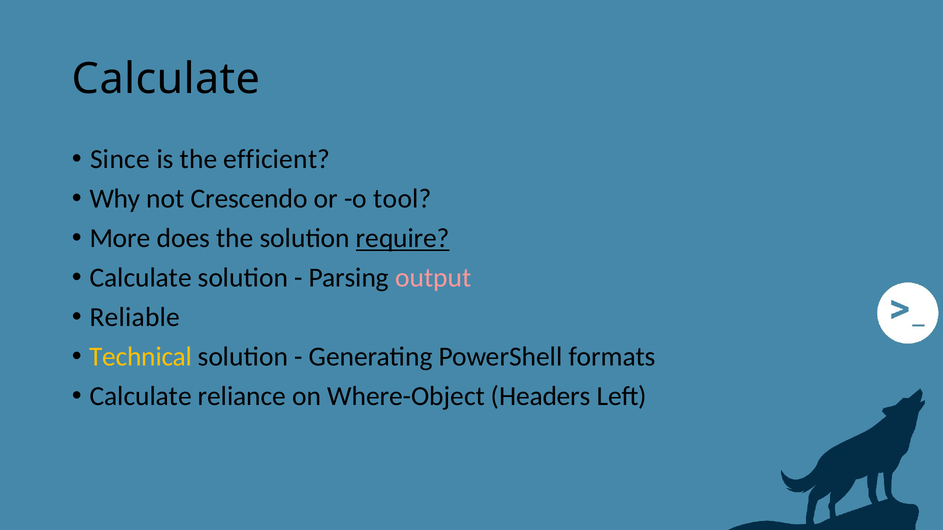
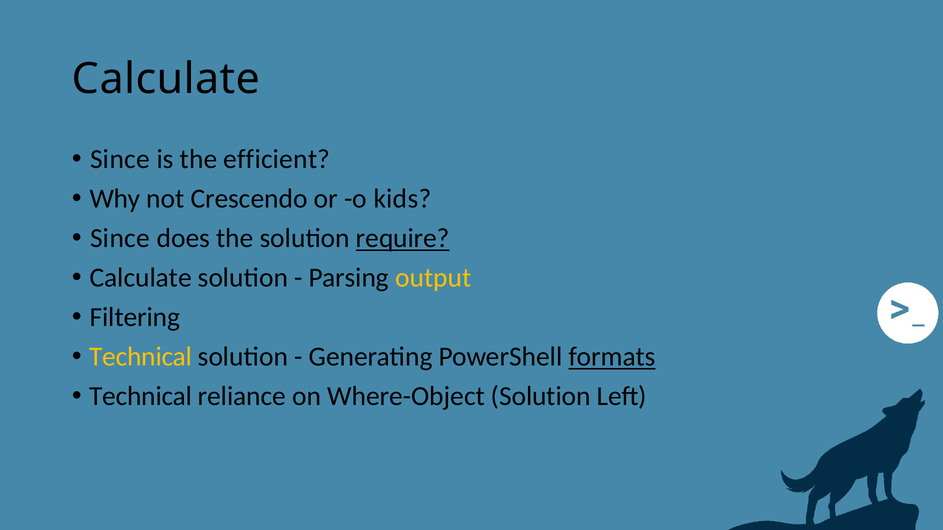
tool: tool -> kids (402, 199)
More: More -> Since (120, 239)
output colour: pink -> yellow (433, 278)
Reliable: Reliable -> Filtering (135, 318)
formats underline: none -> present (612, 357)
Calculate: Calculate -> Technical (141, 397)
Where-Object Headers: Headers -> Solution (541, 397)
